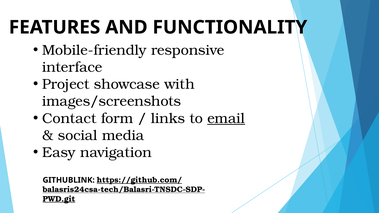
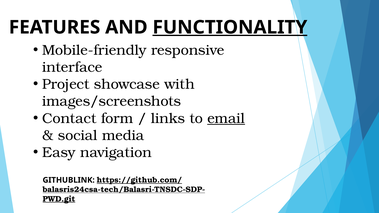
FUNCTIONALITY underline: none -> present (230, 27)
